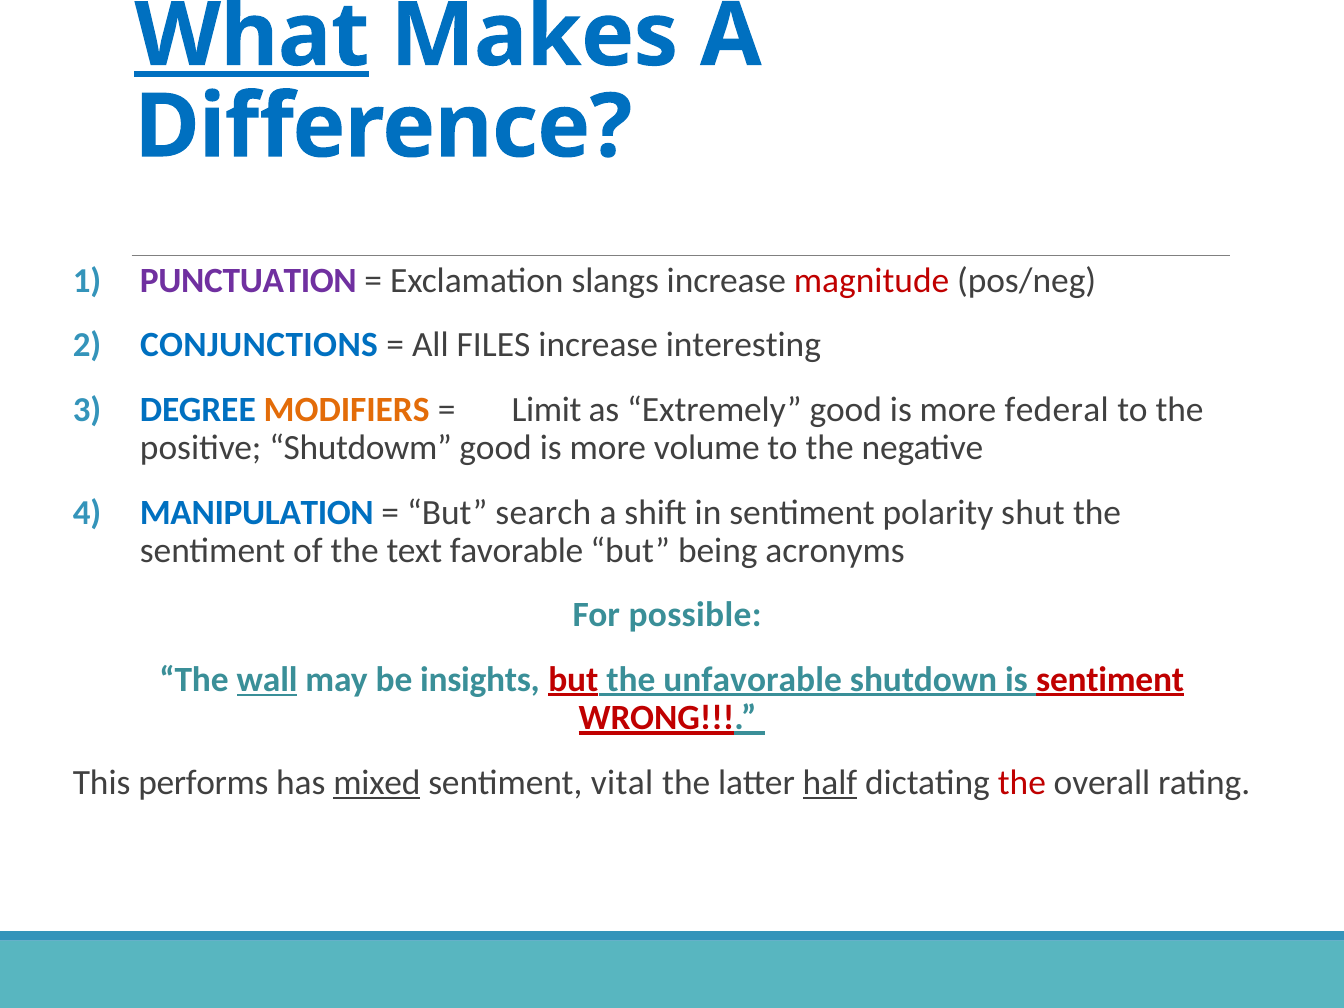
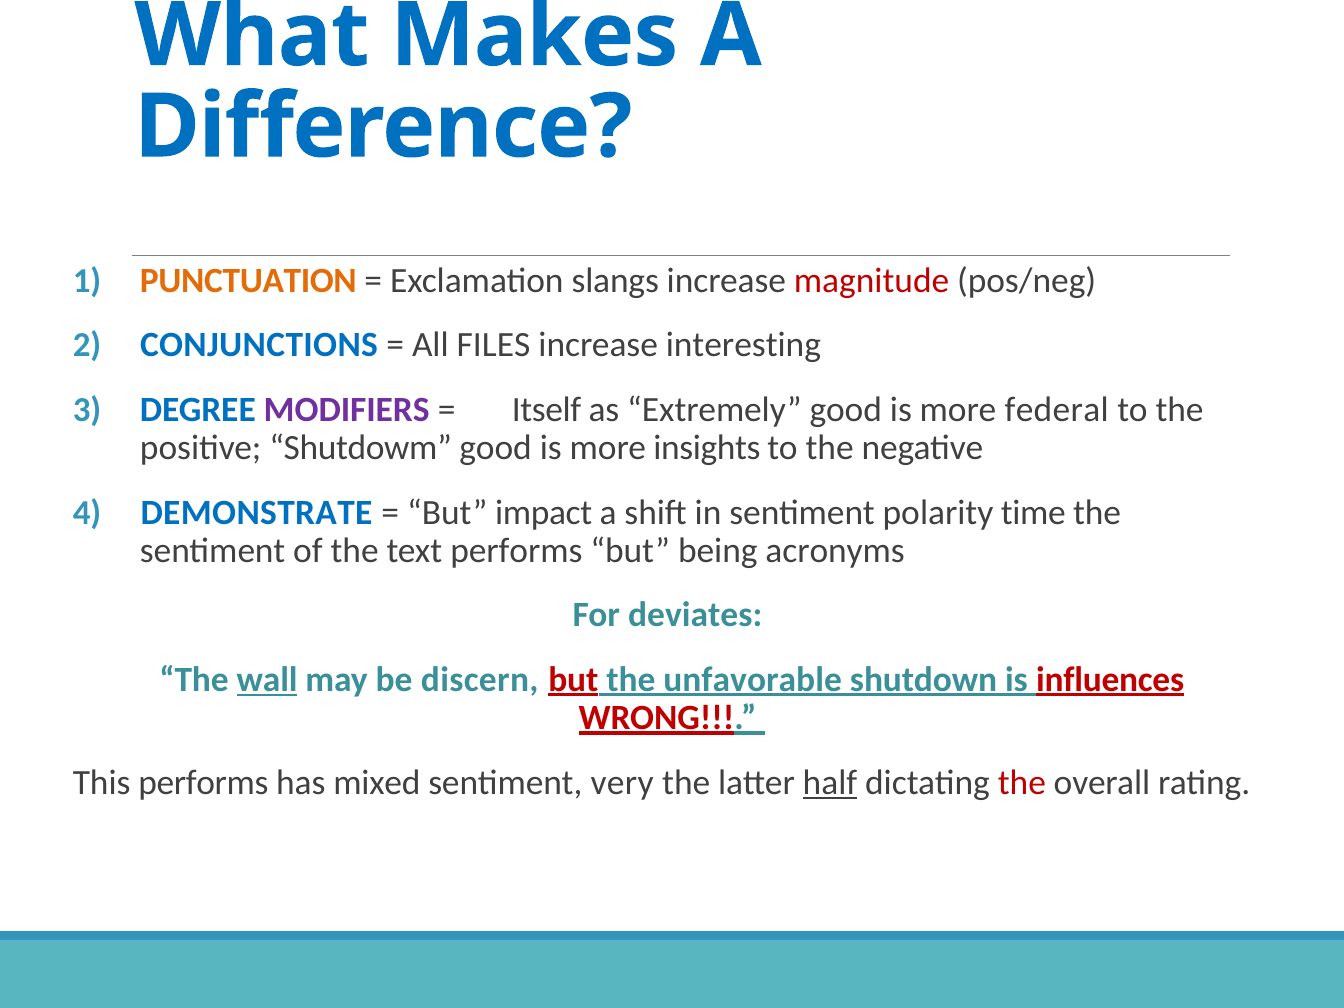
What underline: present -> none (252, 36)
PUNCTUATION colour: purple -> orange (248, 281)
MODIFIERS colour: orange -> purple (347, 410)
Limit: Limit -> Itself (547, 410)
volume: volume -> insights (707, 448)
MANIPULATION: MANIPULATION -> DEMONSTRATE (256, 512)
search: search -> impact (544, 512)
shut: shut -> time (1033, 512)
text favorable: favorable -> performs (516, 551)
possible: possible -> deviates (695, 615)
insights: insights -> discern (480, 680)
is sentiment: sentiment -> influences (1110, 680)
mixed underline: present -> none (377, 782)
vital: vital -> very (622, 782)
